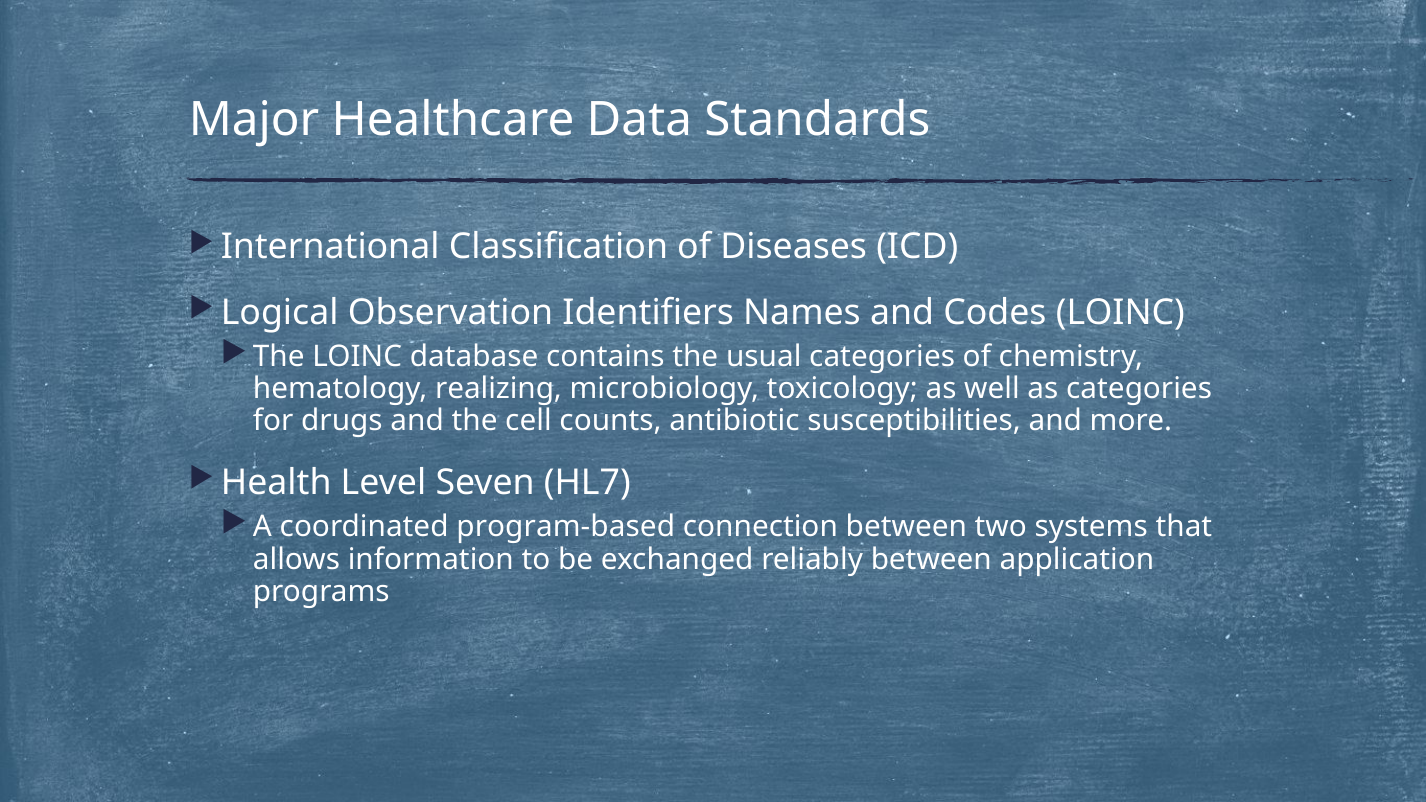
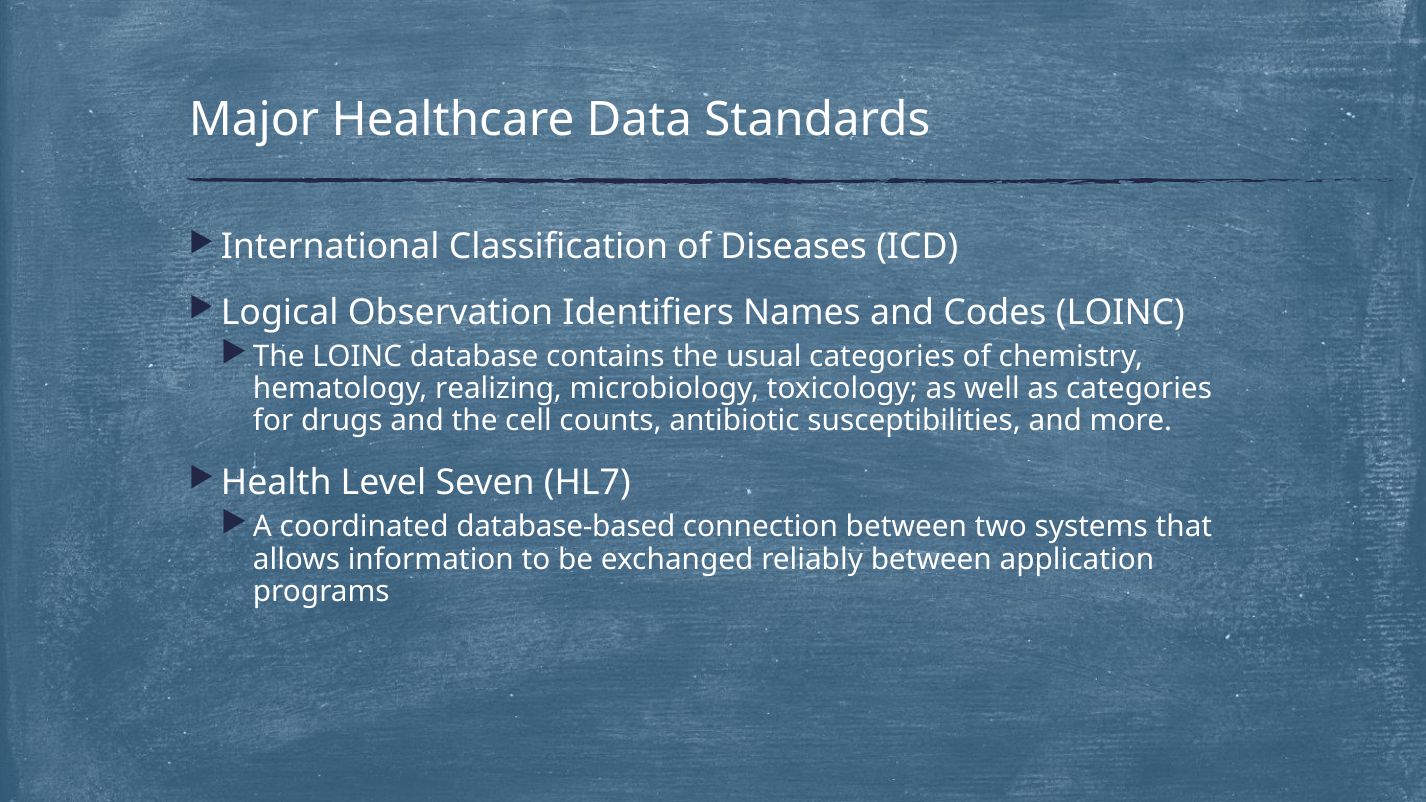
program-based: program-based -> database-based (566, 527)
